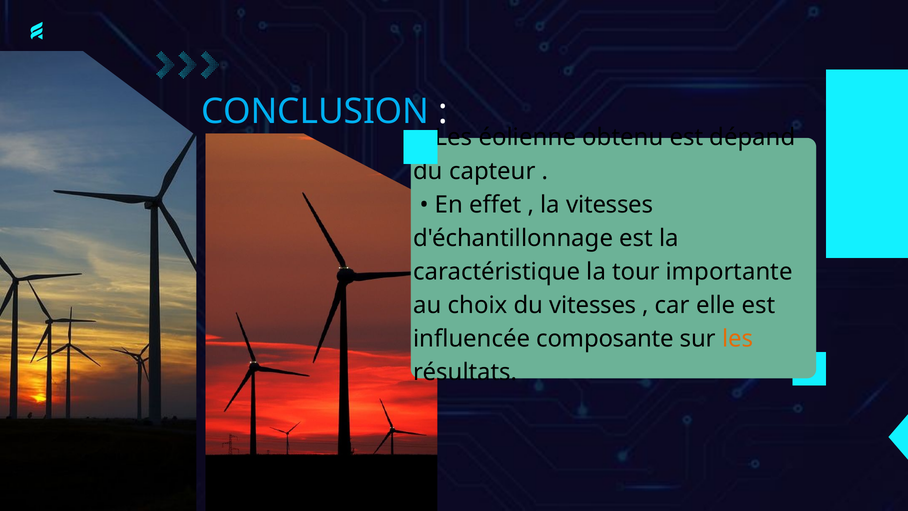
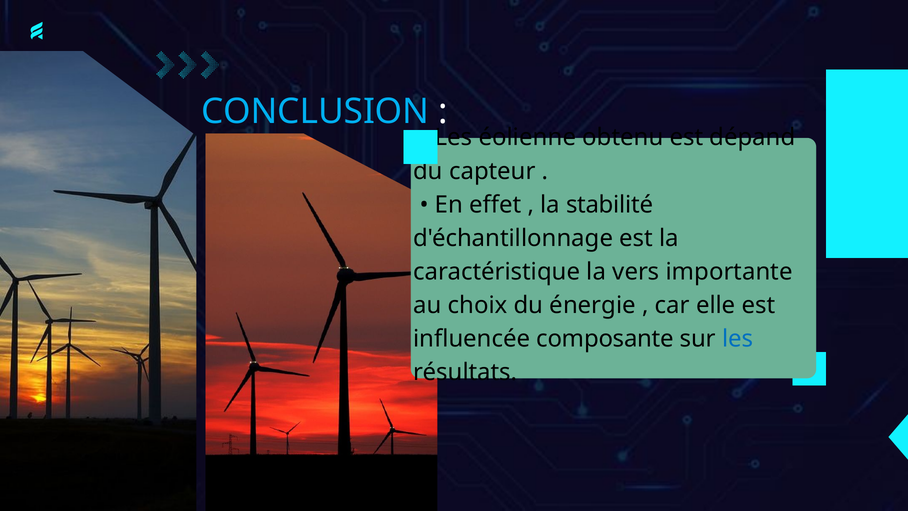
la vitesses: vitesses -> stabilité (610, 205)
tour: tour -> vers (636, 272)
du vitesses: vitesses -> énergie (593, 305)
les colour: orange -> blue (738, 339)
